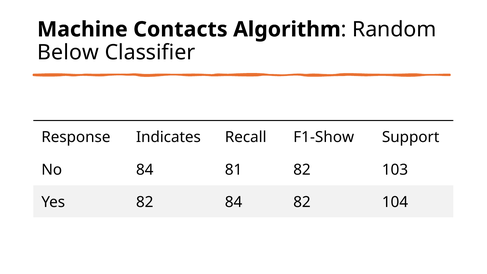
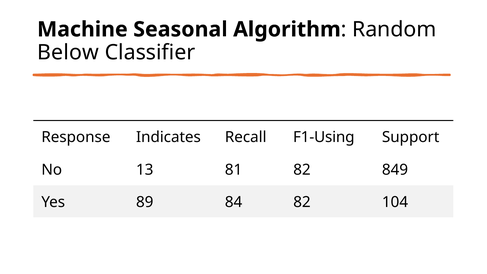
Contacts: Contacts -> Seasonal (180, 29)
F1-Show: F1-Show -> F1-Using (324, 137)
No 84: 84 -> 13 (145, 170)
103: 103 -> 849 (395, 170)
Yes 82: 82 -> 89 (145, 202)
